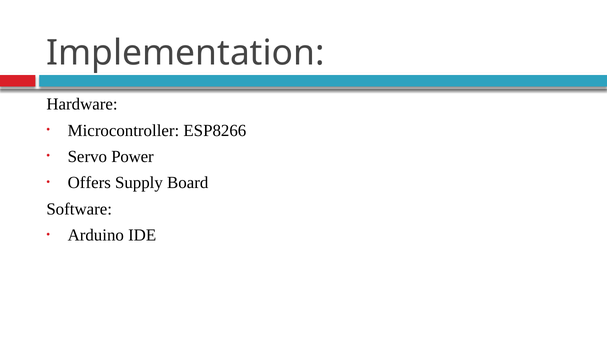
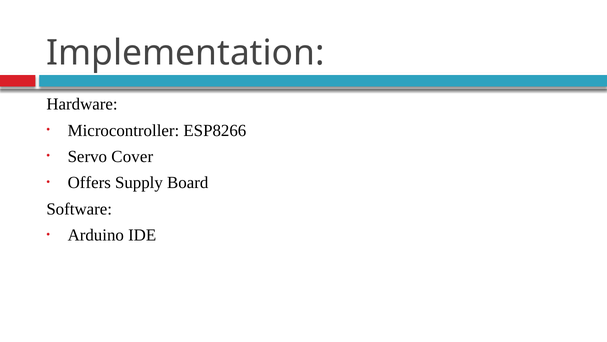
Power: Power -> Cover (132, 156)
